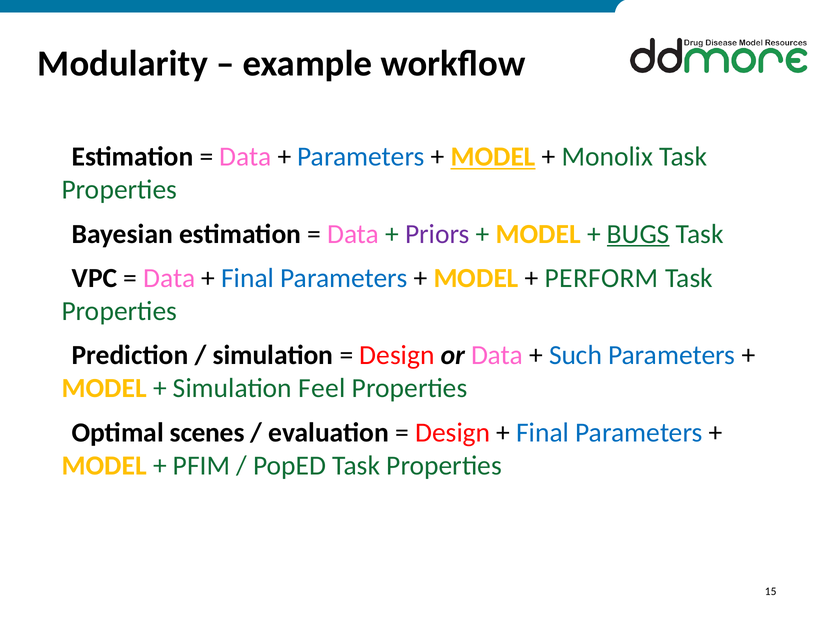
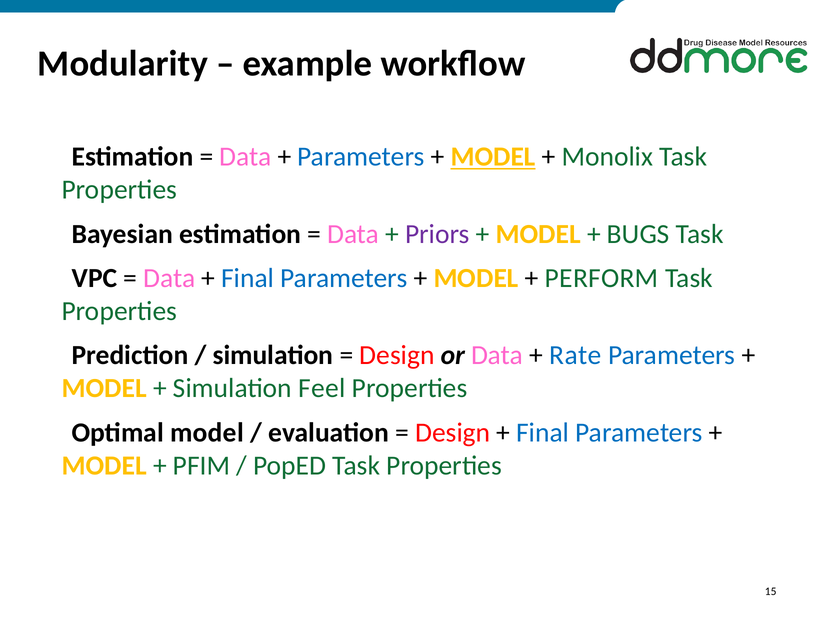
BUGS underline: present -> none (638, 234)
Such: Such -> Rate (575, 355)
scenes: scenes -> model (207, 432)
